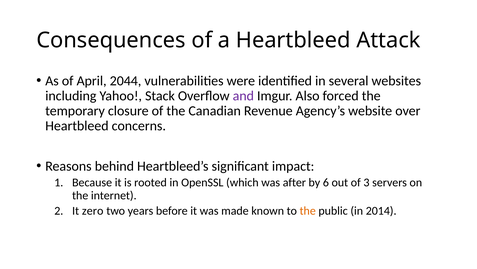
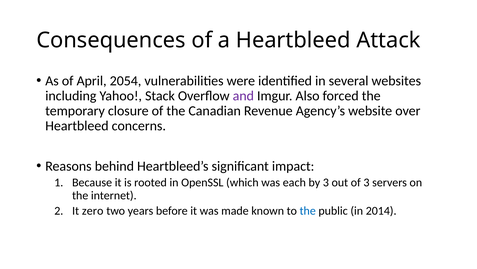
2044: 2044 -> 2054 (126, 81)
after: after -> each (294, 182)
by 6: 6 -> 3 (326, 182)
the colour: orange -> blue (308, 210)
